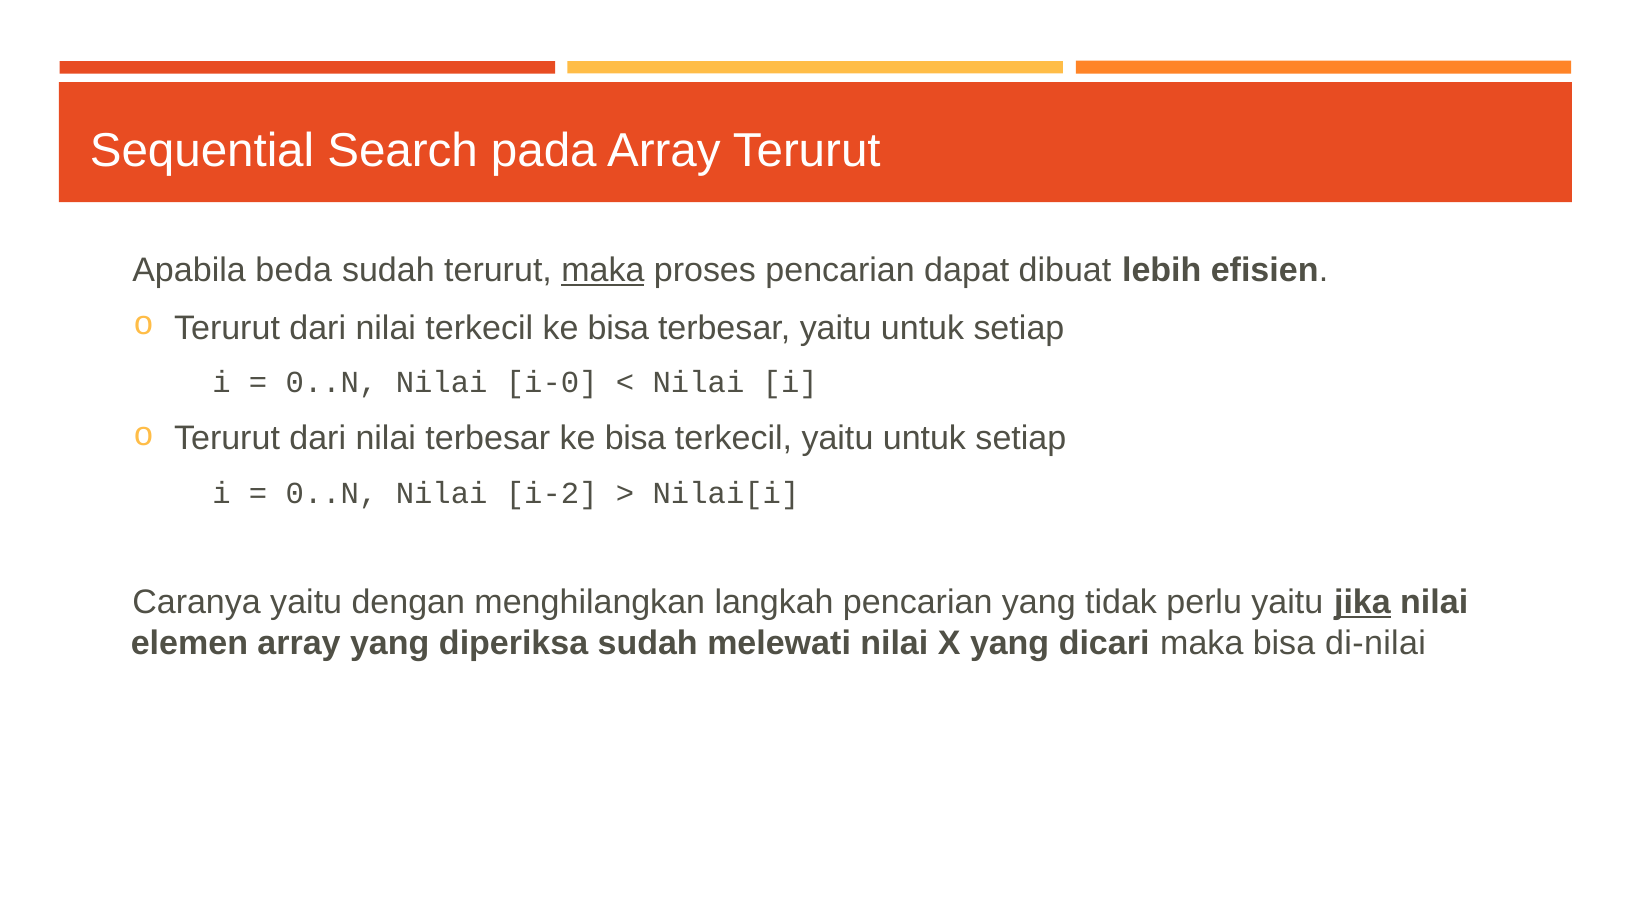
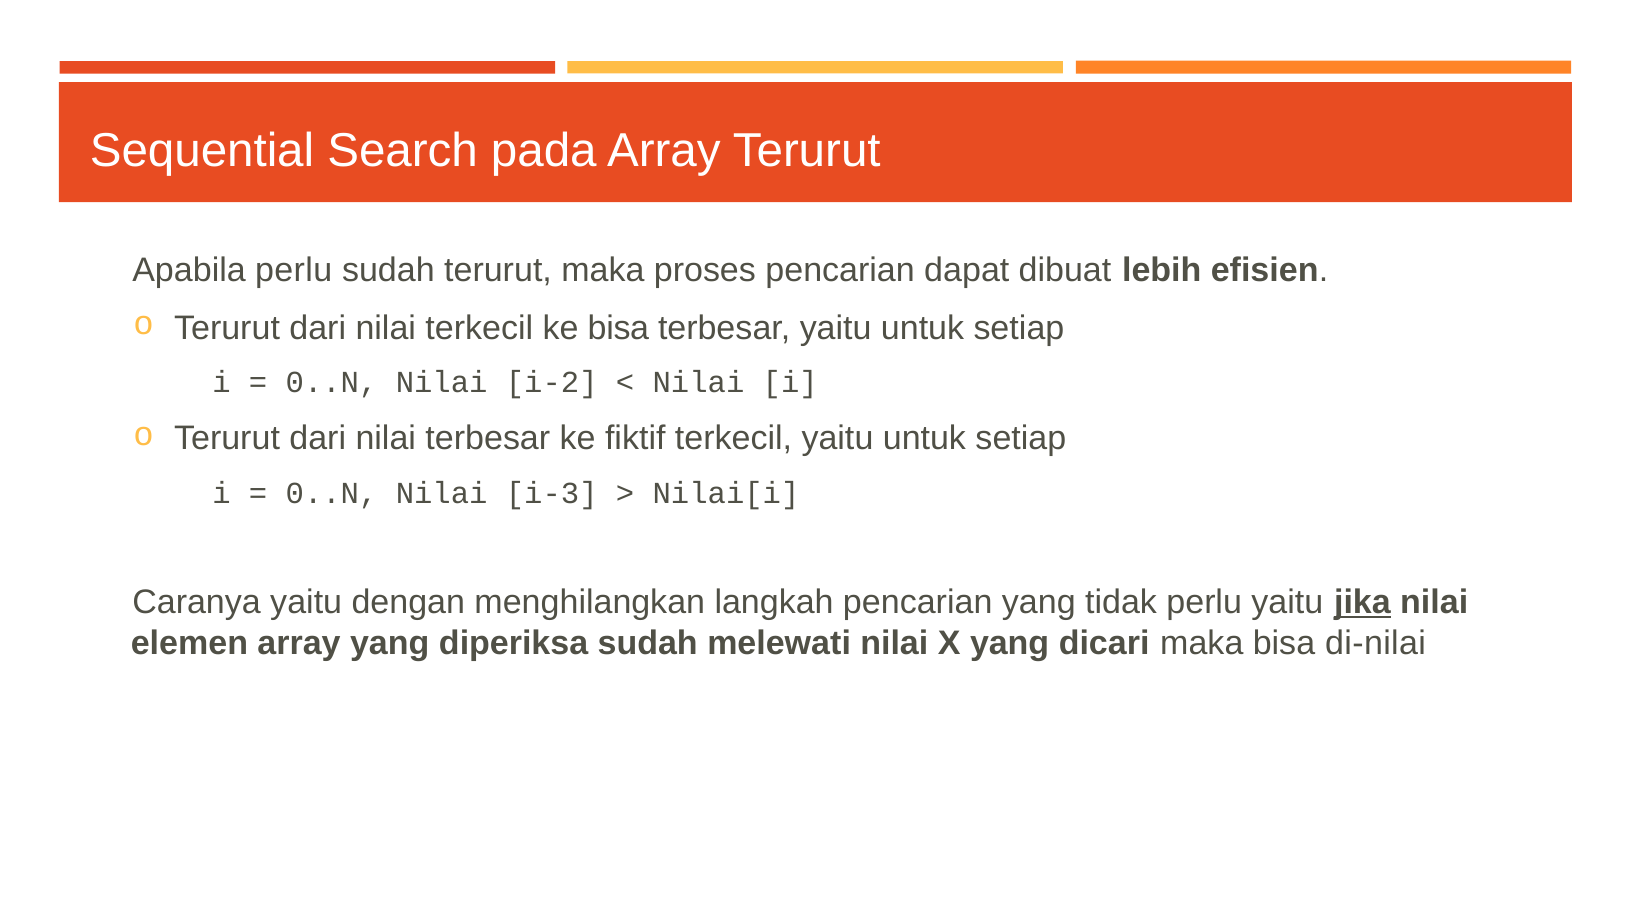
beda: beda -> perlu (294, 270)
maka underline: present -> none (603, 270)
i-0: i-0 -> i-2 (552, 383)
terbesar ke bisa: bisa -> fiktif (635, 439)
i-2: i-2 -> i-3 (552, 494)
